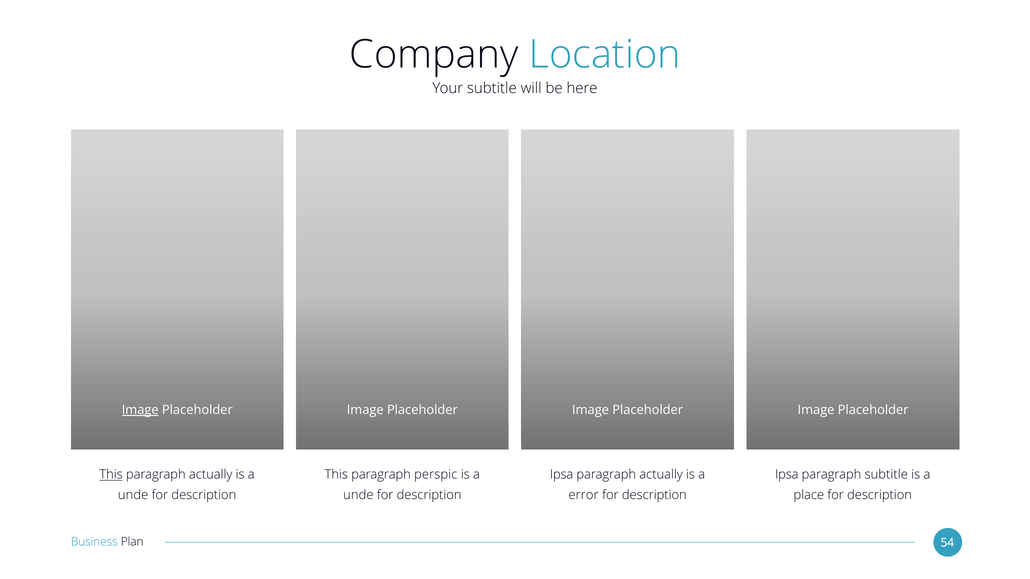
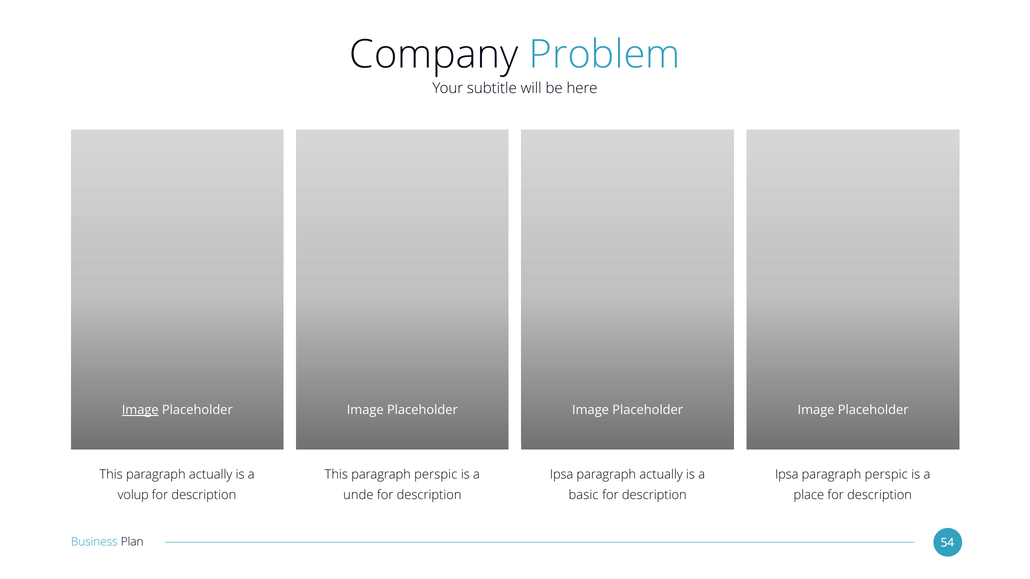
Location: Location -> Problem (605, 55)
This underline: present -> none (111, 475)
subtitle: subtitle -> perspic (886, 475)
unde: unde -> volup (133, 495)
error: error -> basic (584, 495)
